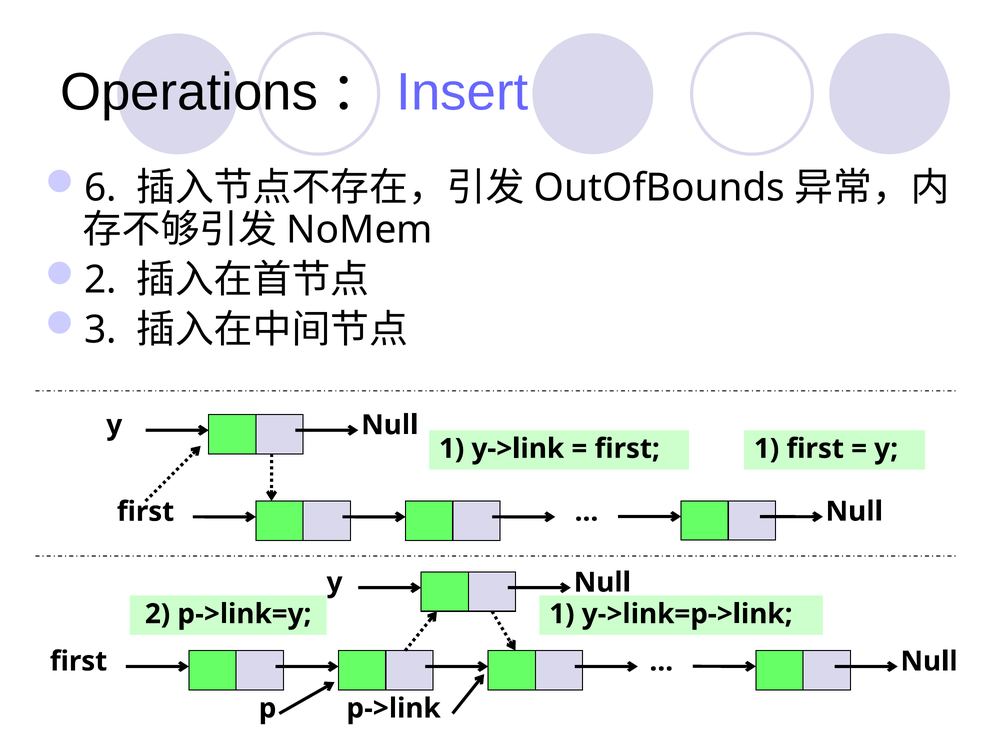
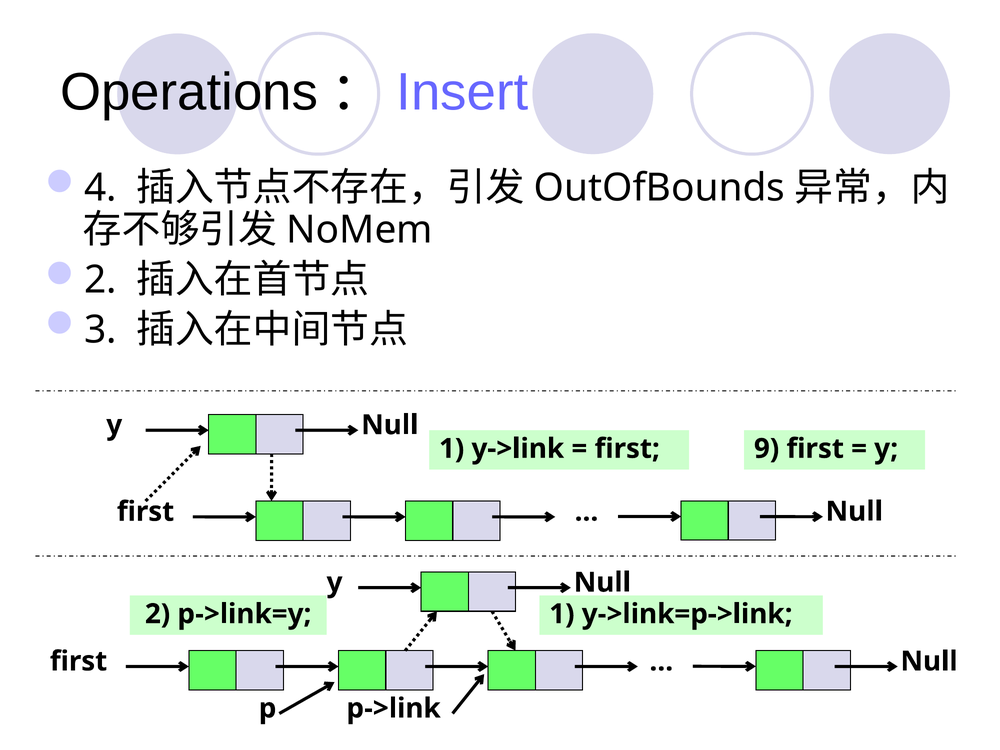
6: 6 -> 4 (101, 188)
first 1: 1 -> 9 (767, 449)
